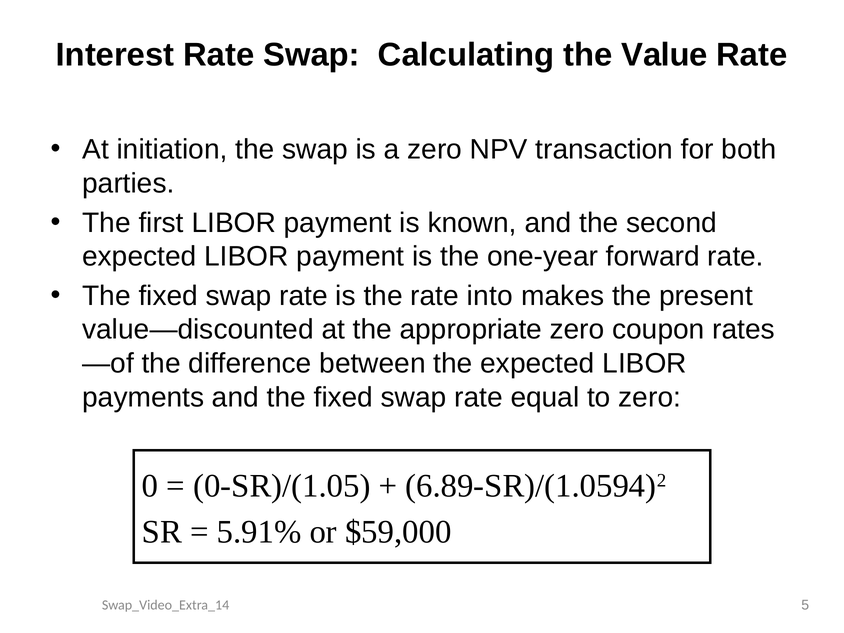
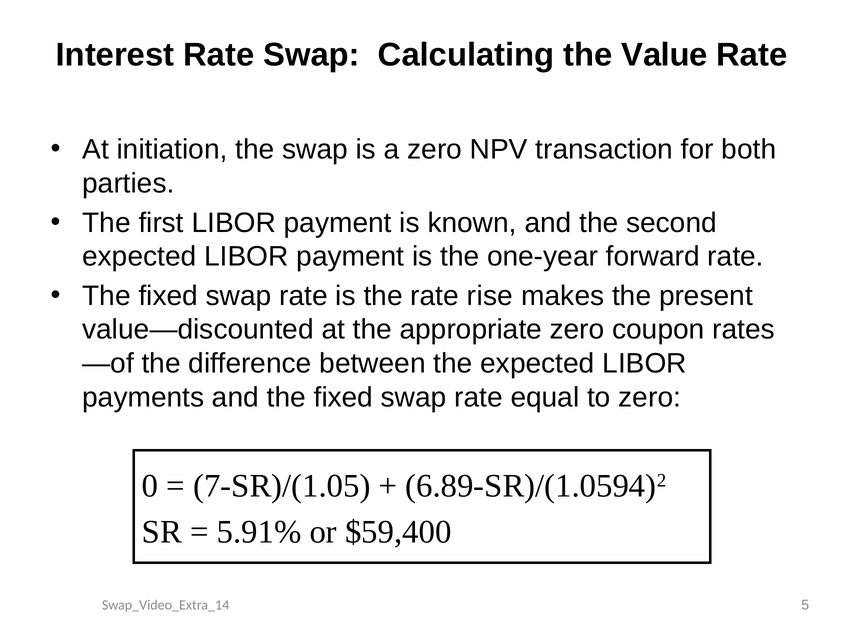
into: into -> rise (490, 296)
0-SR)/(1.05: 0-SR)/(1.05 -> 7-SR)/(1.05 (282, 486)
$59,000: $59,000 -> $59,400 (398, 532)
